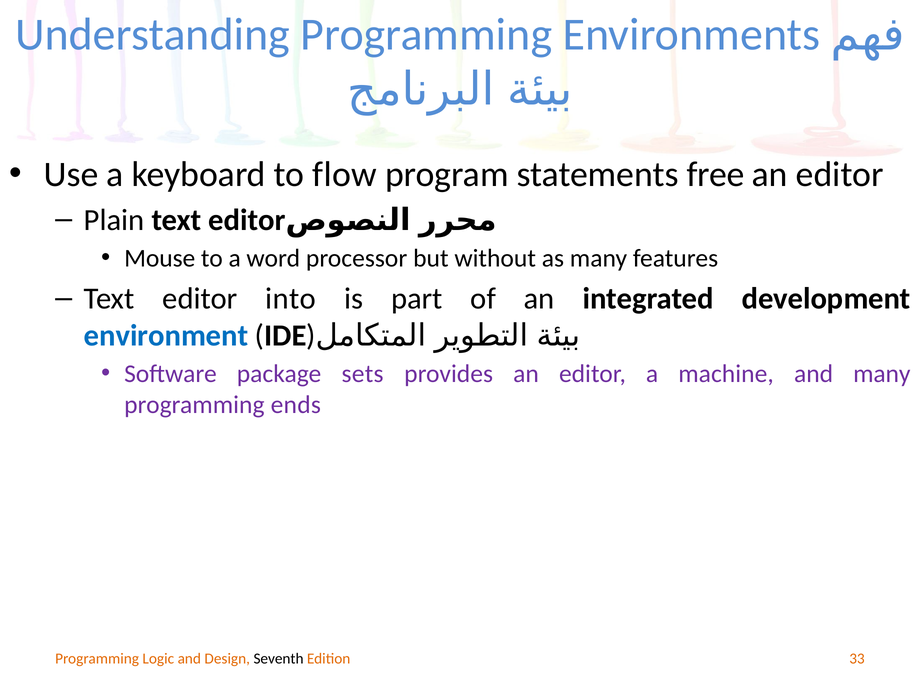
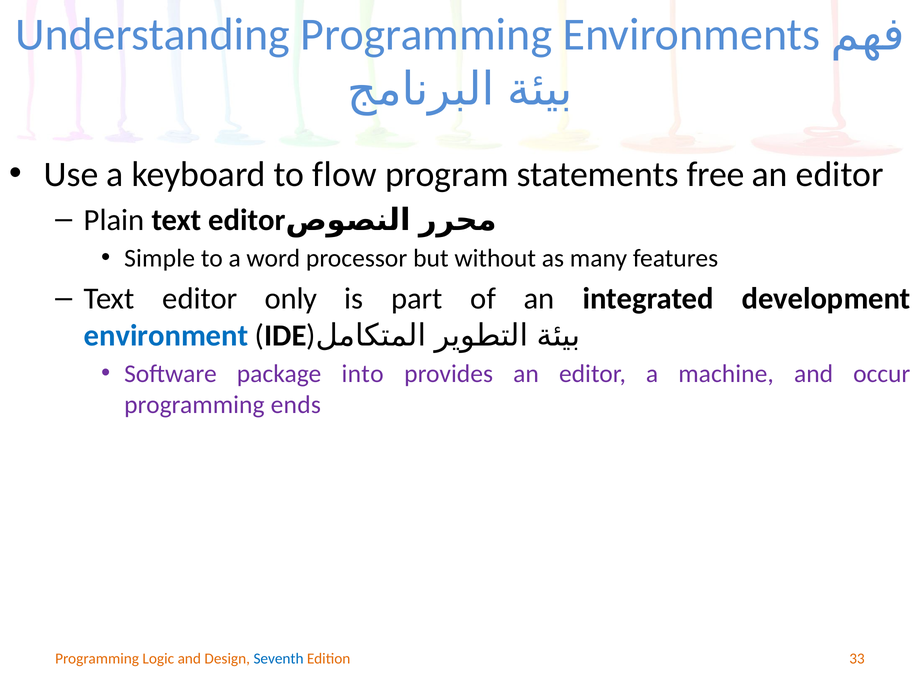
Mouse: Mouse -> Simple (160, 258)
into: into -> only (291, 299)
sets: sets -> into (363, 374)
and many: many -> occur (882, 374)
Seventh colour: black -> blue (279, 659)
